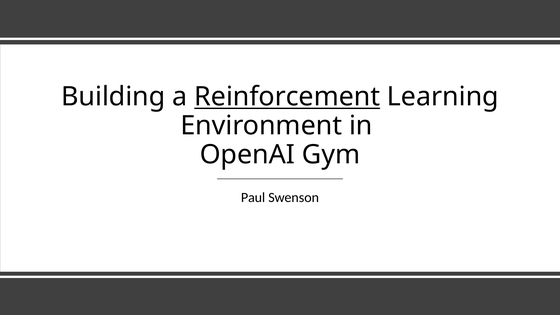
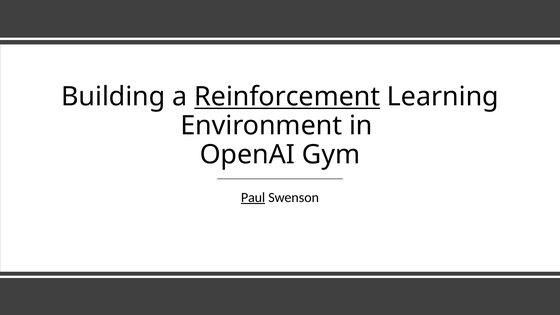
Paul underline: none -> present (253, 198)
